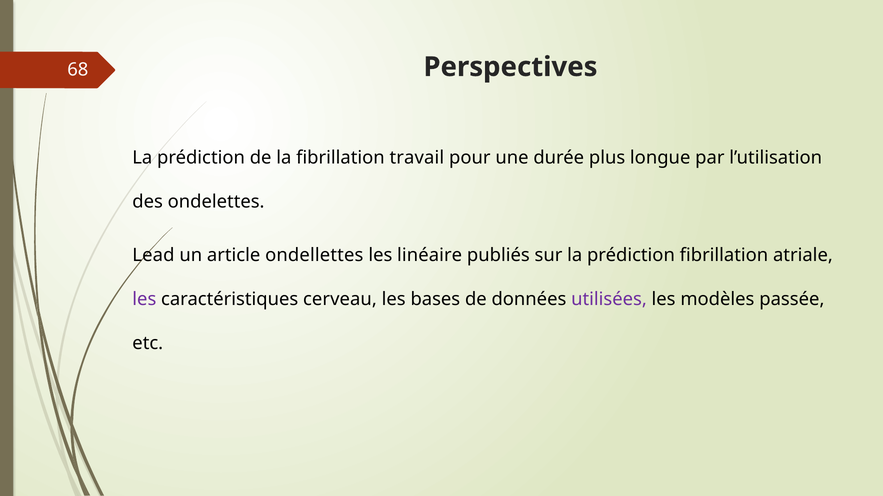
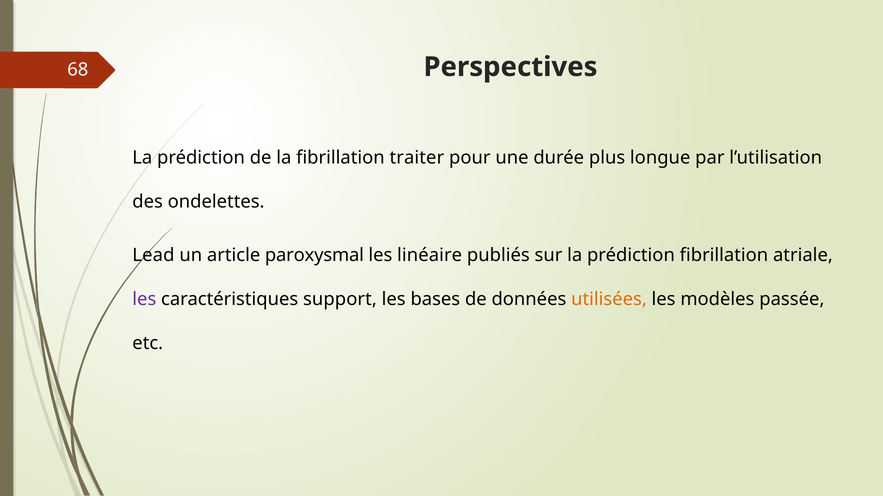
travail: travail -> traiter (417, 158)
ondellettes: ondellettes -> paroxysmal (314, 255)
cerveau: cerveau -> support (340, 300)
utilisées colour: purple -> orange (609, 300)
